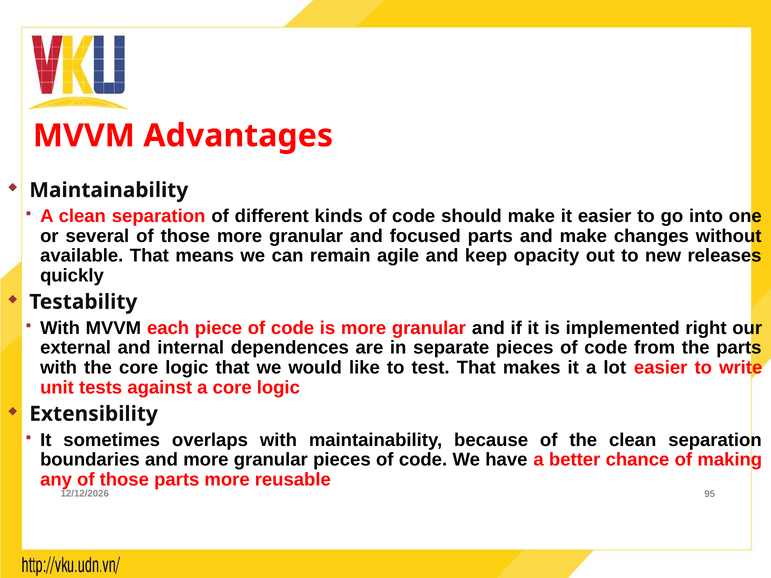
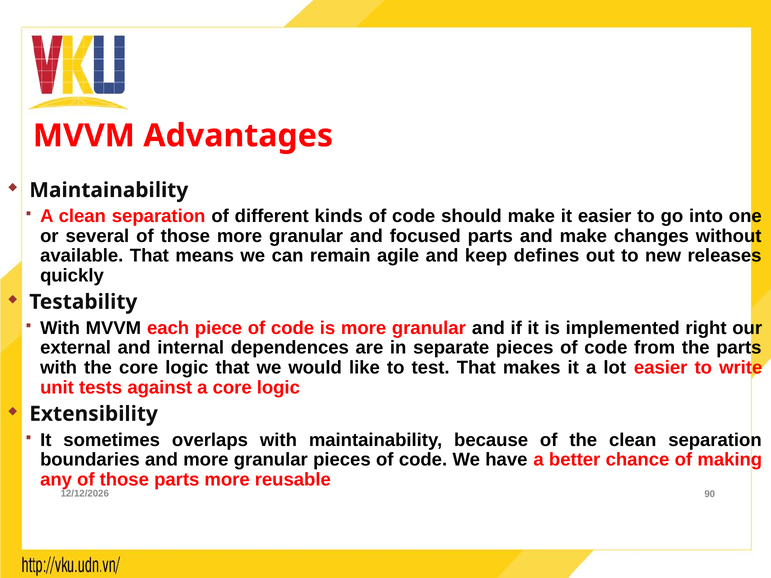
opacity: opacity -> defines (547, 256)
95: 95 -> 90 (710, 494)
